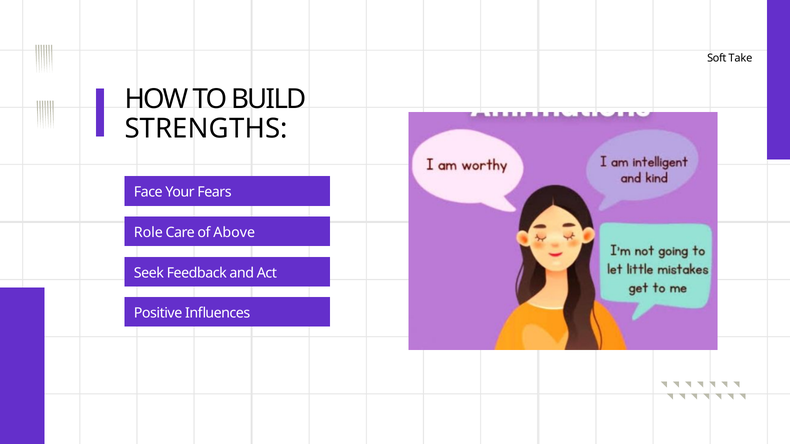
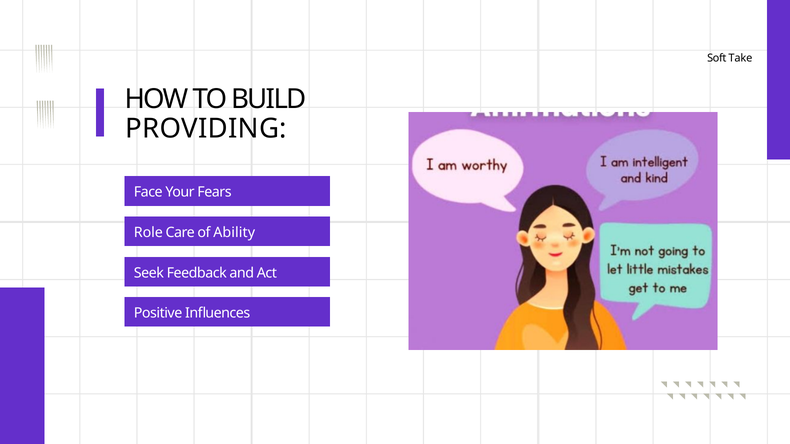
STRENGTHS: STRENGTHS -> PROVIDING (206, 129)
Above: Above -> Ability (234, 233)
